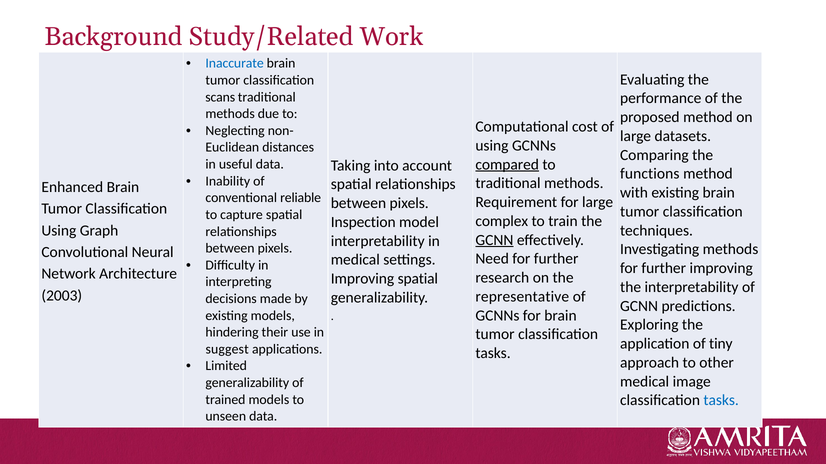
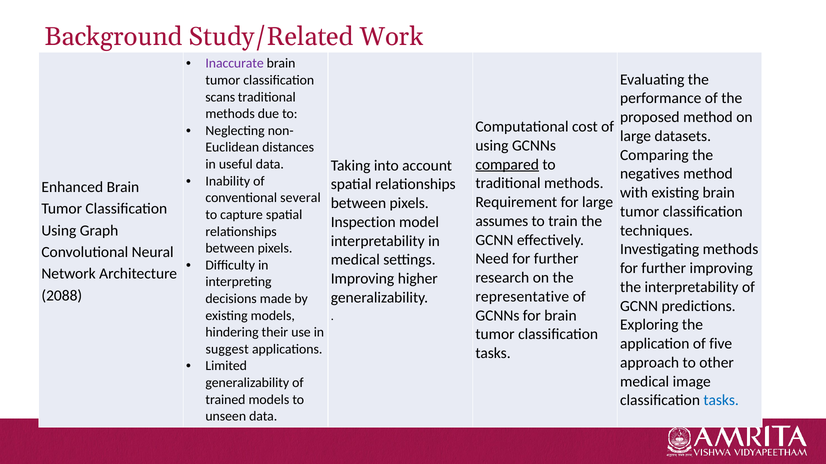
Inaccurate colour: blue -> purple (235, 64)
functions: functions -> negatives (650, 174)
reliable: reliable -> several (300, 198)
complex: complex -> assumes (502, 221)
GCNN underline: present -> none (494, 240)
Improving spatial: spatial -> higher (418, 279)
2003: 2003 -> 2088 (62, 296)
tiny: tiny -> five (721, 344)
